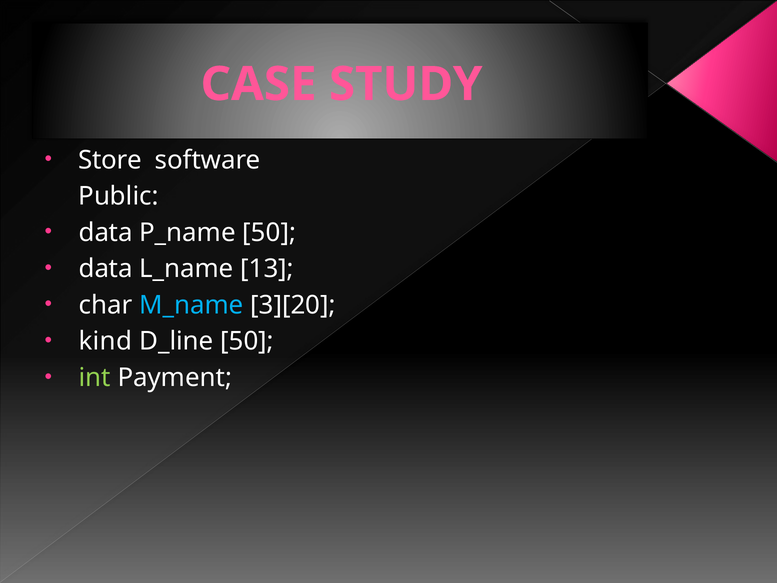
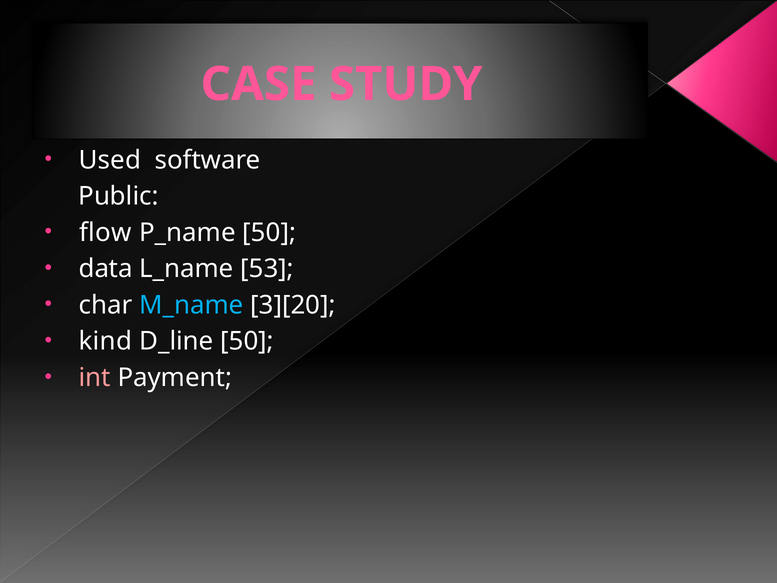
Store: Store -> Used (110, 160)
data: data -> flow (105, 233)
13: 13 -> 53 (267, 269)
int colour: light green -> pink (95, 378)
